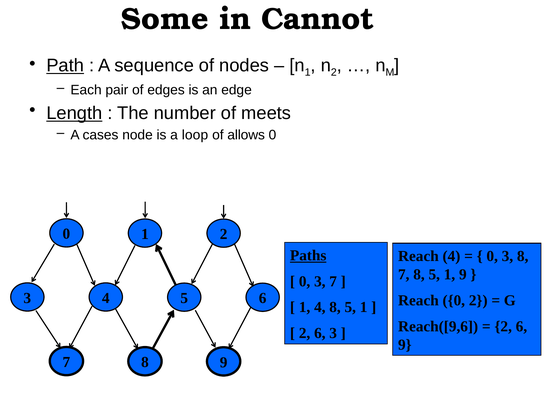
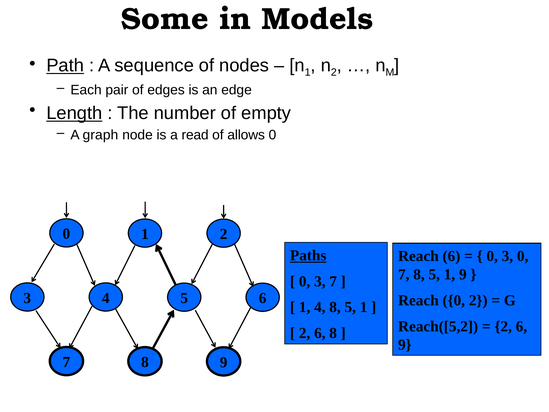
Cannot: Cannot -> Models (317, 19)
meets: meets -> empty (266, 113)
cases: cases -> graph (100, 135)
loop: loop -> read (195, 135)
Reach 4: 4 -> 6 (451, 256)
3 8: 8 -> 0 (523, 256)
Reach([9,6: Reach([9,6 -> Reach([5,2 (438, 326)
6 3: 3 -> 8 (333, 333)
